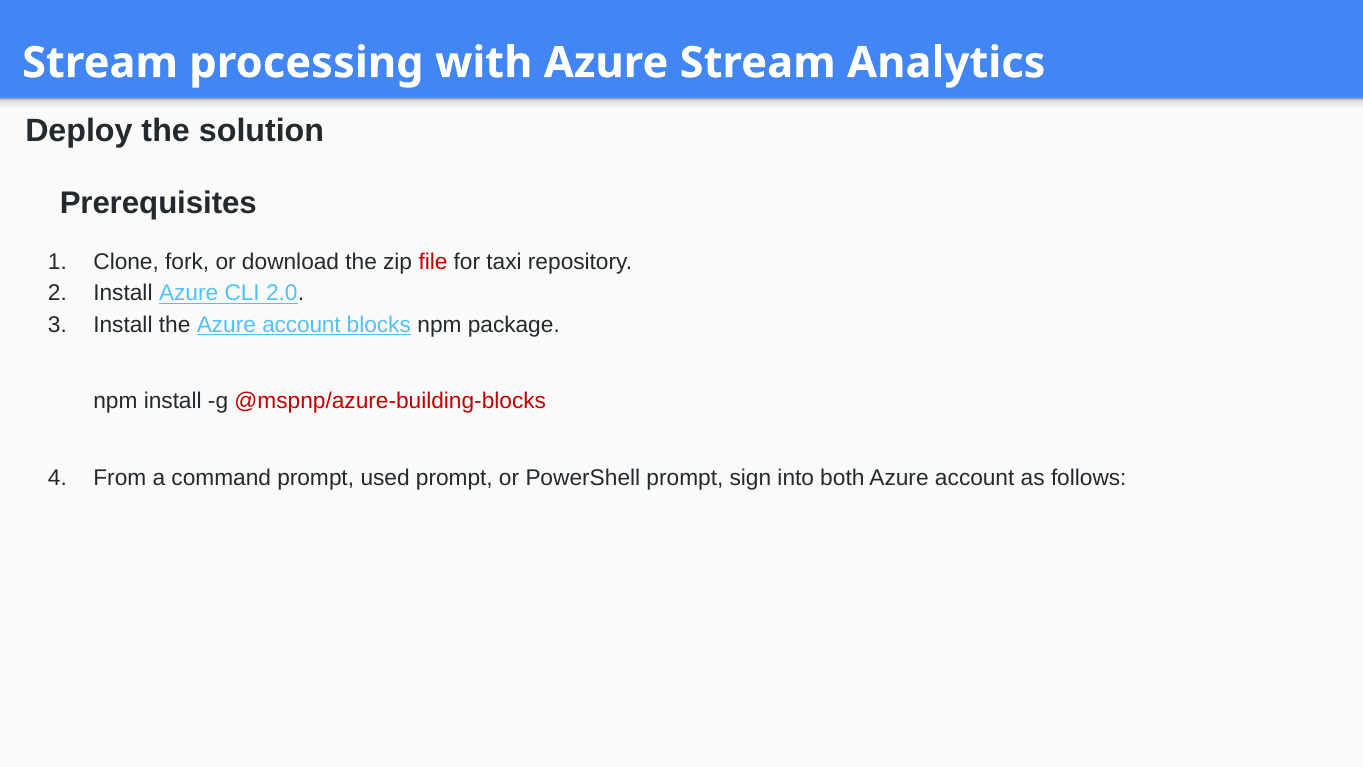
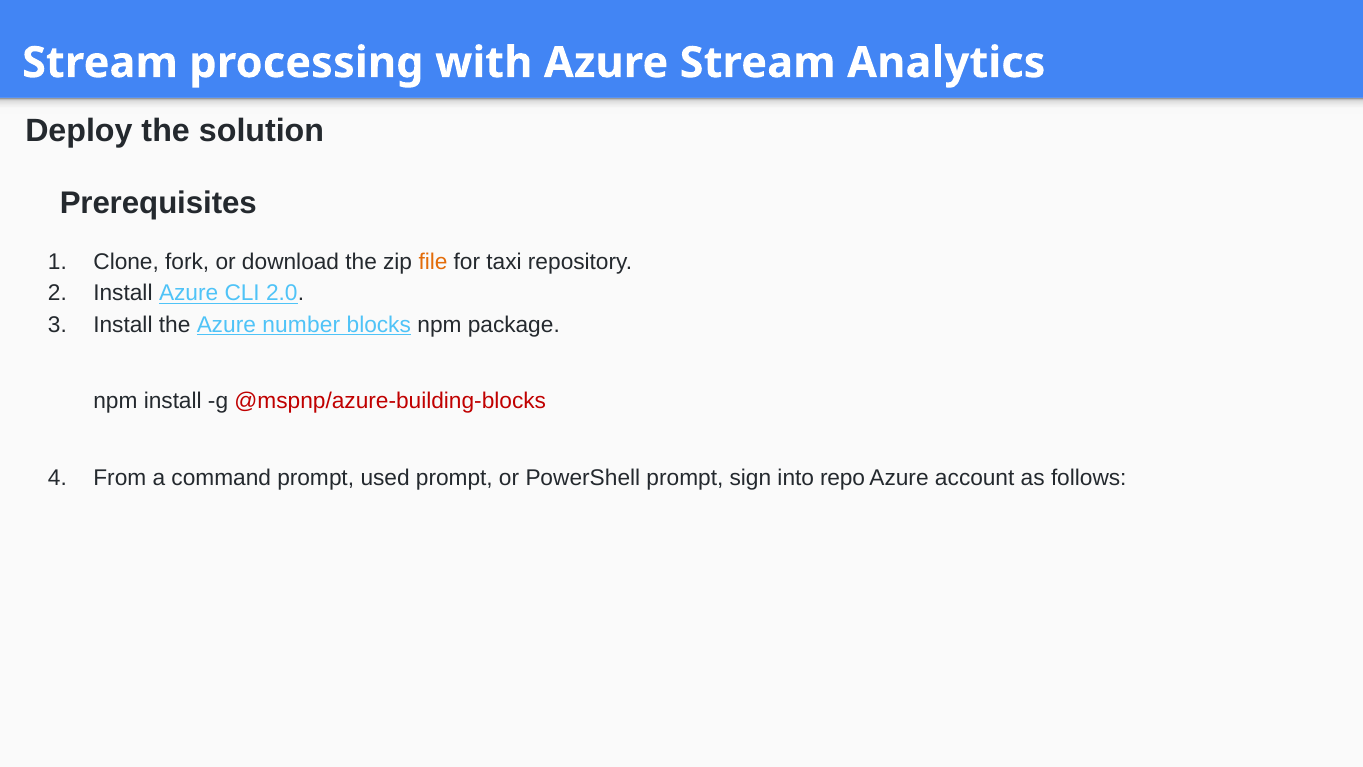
file colour: red -> orange (433, 262)
the Azure account: account -> number (301, 325)
both: both -> repo (843, 478)
